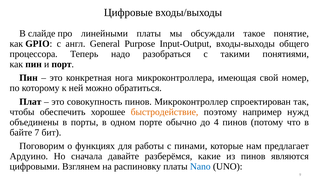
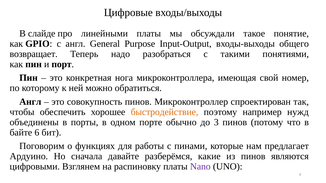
процессора: процессора -> возвращает (34, 54)
Плат: Плат -> Англ (30, 102)
4: 4 -> 3 (216, 122)
7: 7 -> 6 (37, 133)
Nano colour: blue -> purple (200, 167)
